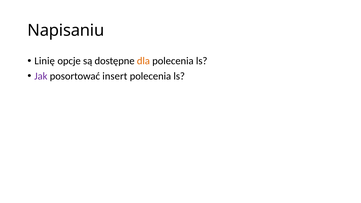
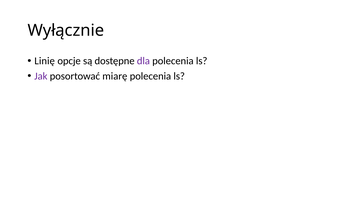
Napisaniu: Napisaniu -> Wyłącznie (66, 30)
dla colour: orange -> purple (143, 61)
insert: insert -> miarę (115, 76)
